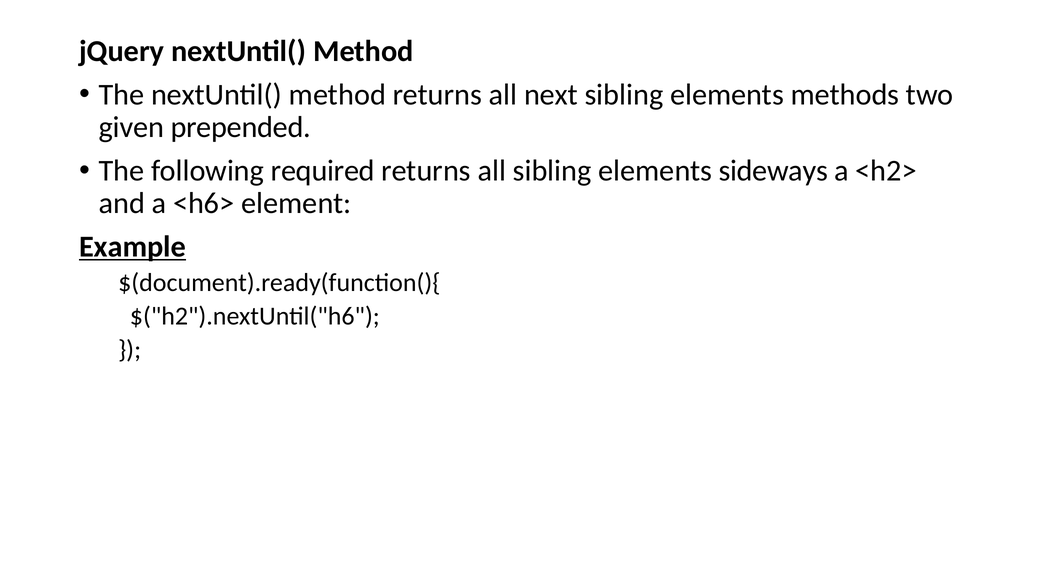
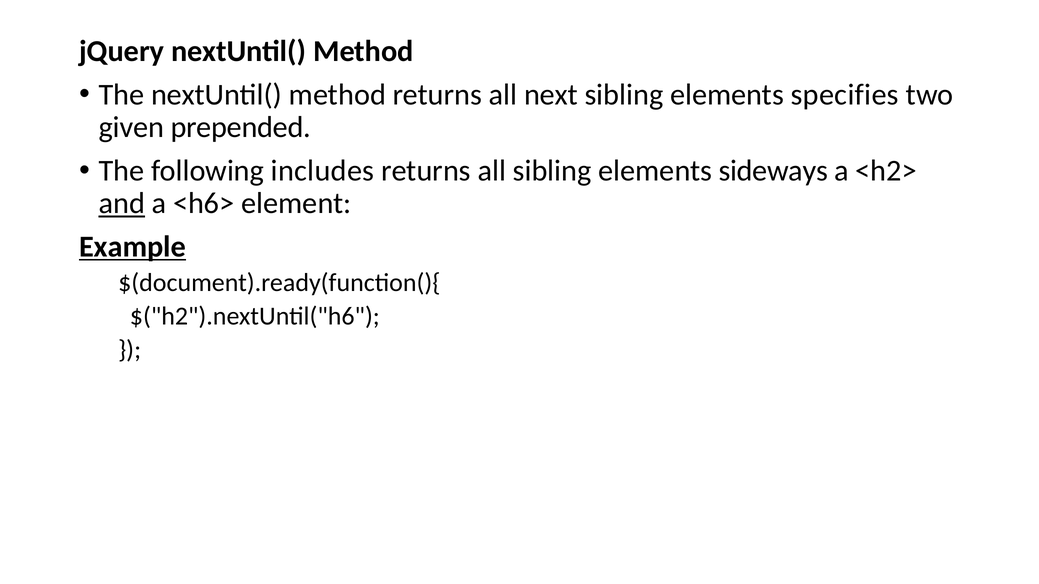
methods: methods -> specifies (845, 95)
required: required -> includes (323, 171)
and underline: none -> present (122, 203)
